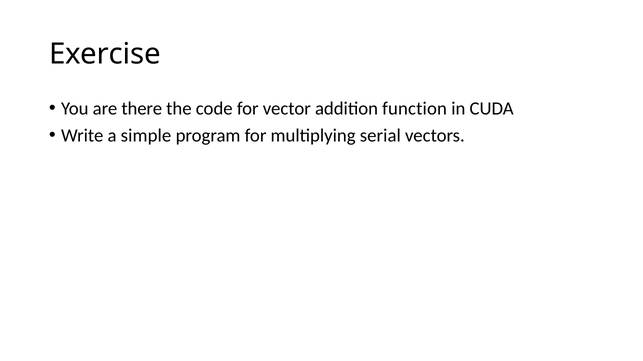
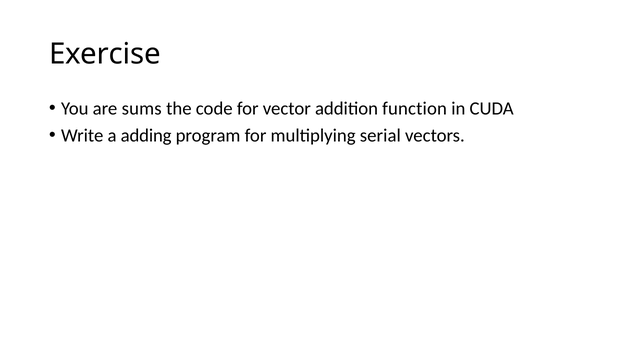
there: there -> sums (142, 109)
simple: simple -> adding (146, 136)
